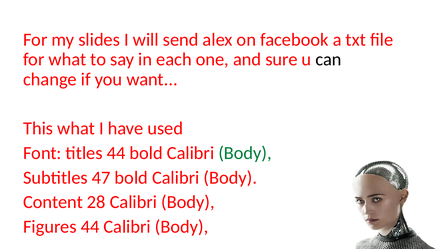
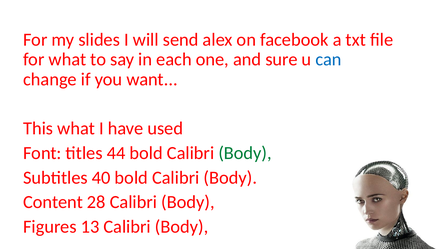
can colour: black -> blue (329, 59)
47: 47 -> 40 (101, 177)
Figures 44: 44 -> 13 (90, 226)
